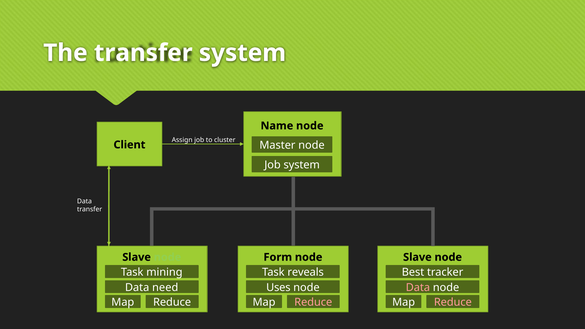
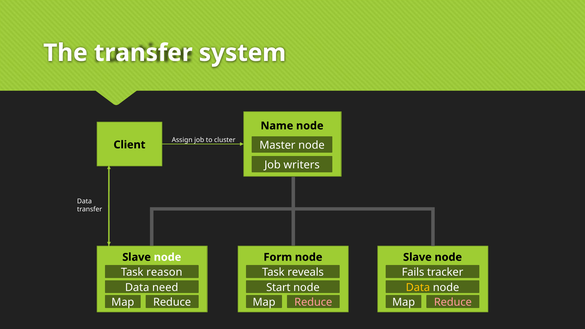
Job system: system -> writers (302, 165)
node colour: light green -> white (167, 257)
mining: mining -> reason (164, 272)
Best: Best -> Fails (413, 272)
Uses: Uses -> Start (278, 288)
Data colour: pink -> yellow (418, 288)
